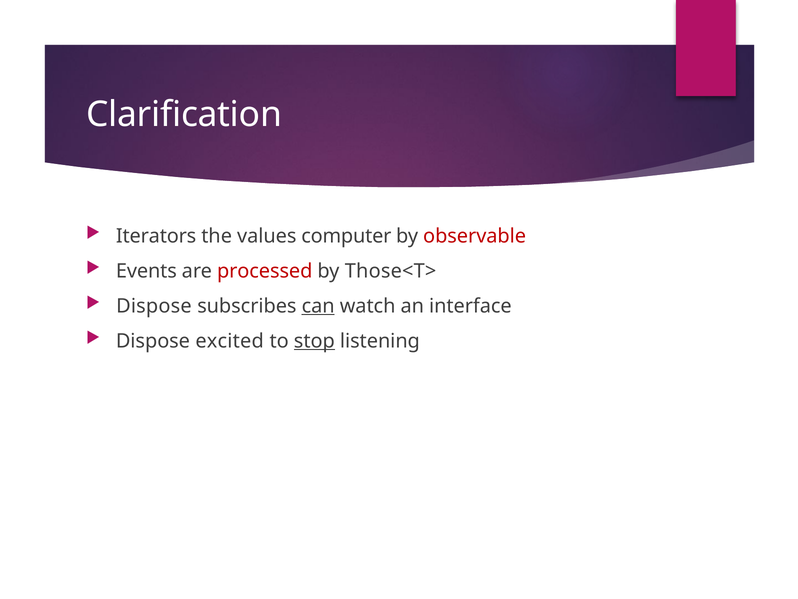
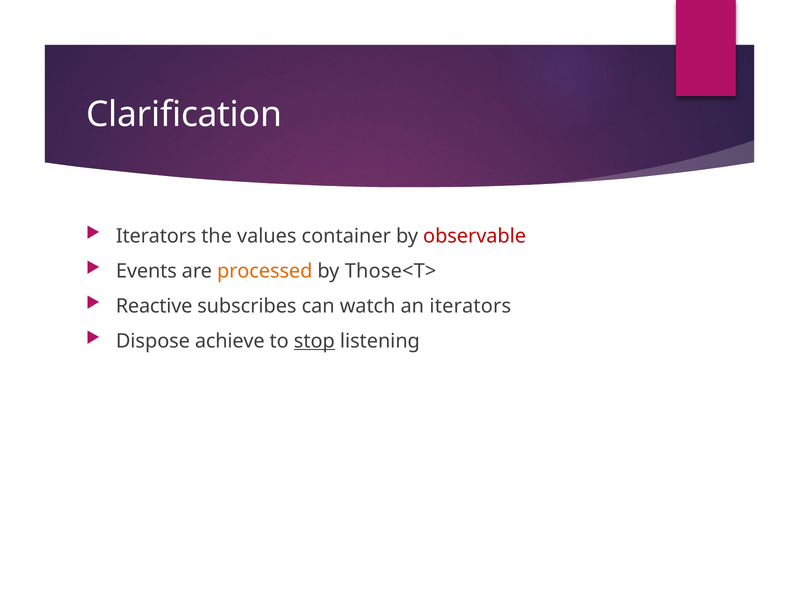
computer: computer -> container (346, 236)
processed colour: red -> orange (265, 271)
Dispose: Dispose -> Reactive (154, 306)
can underline: present -> none (318, 306)
an interface: interface -> iterators (470, 306)
excited: excited -> achieve (230, 341)
